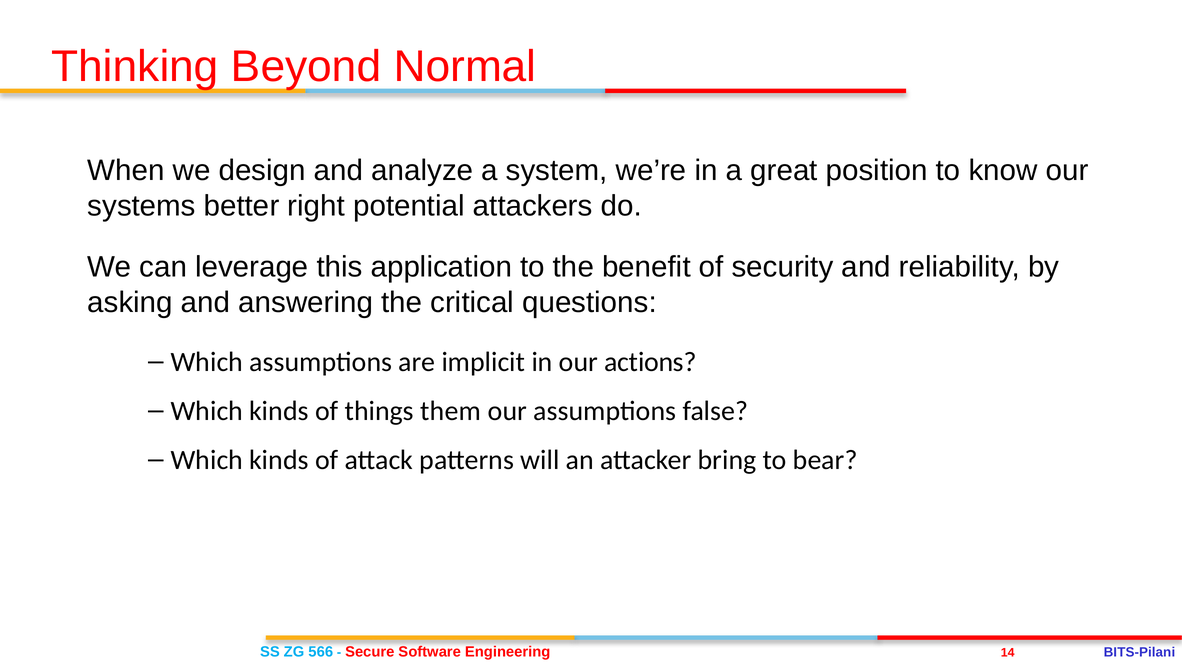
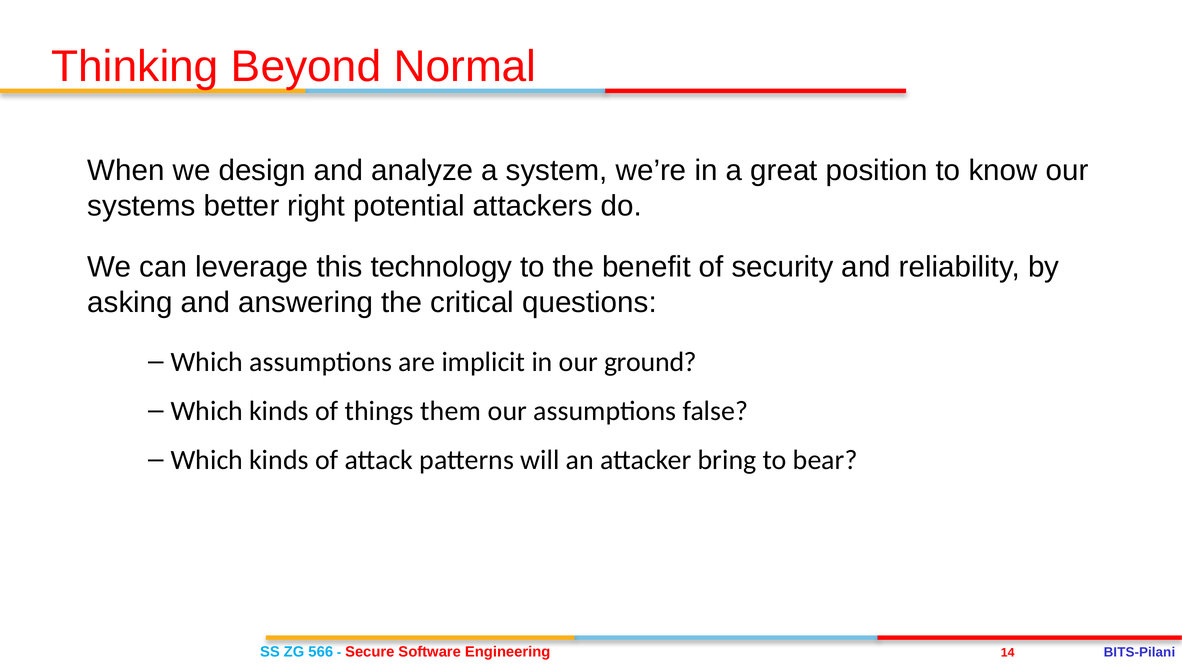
application: application -> technology (441, 267)
actions: actions -> ground (650, 362)
